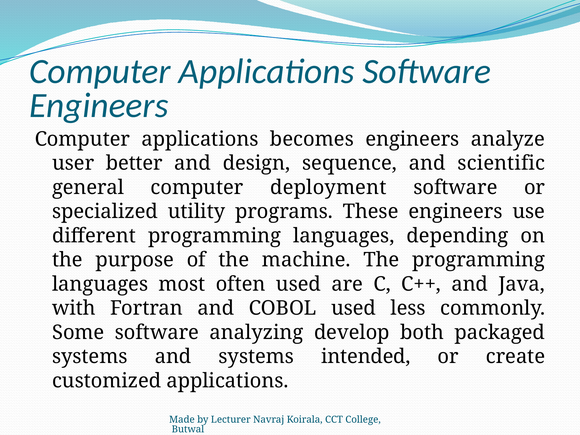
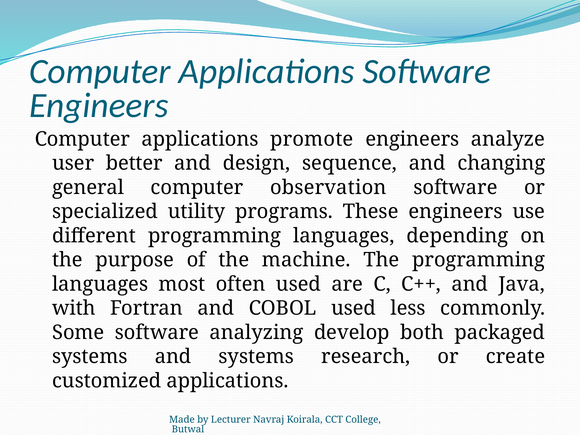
becomes: becomes -> promote (312, 139)
scientific: scientific -> changing (501, 163)
deployment: deployment -> observation (328, 187)
intended: intended -> research (366, 357)
